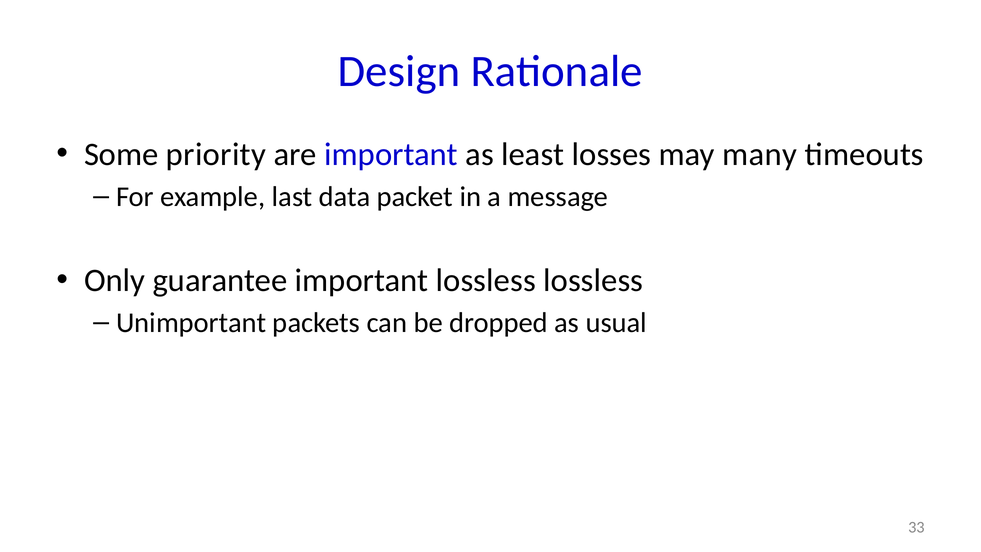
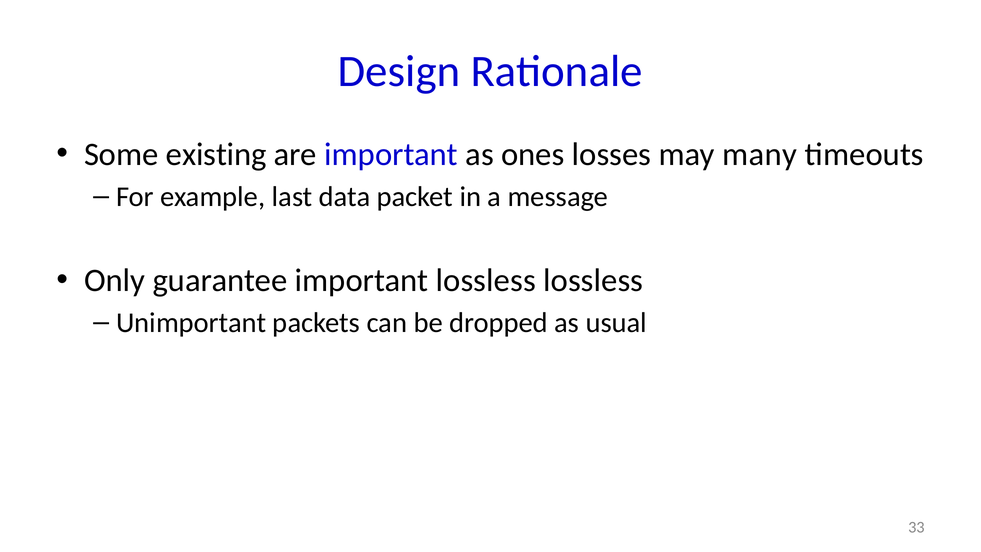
priority: priority -> existing (216, 154)
least: least -> ones (533, 154)
